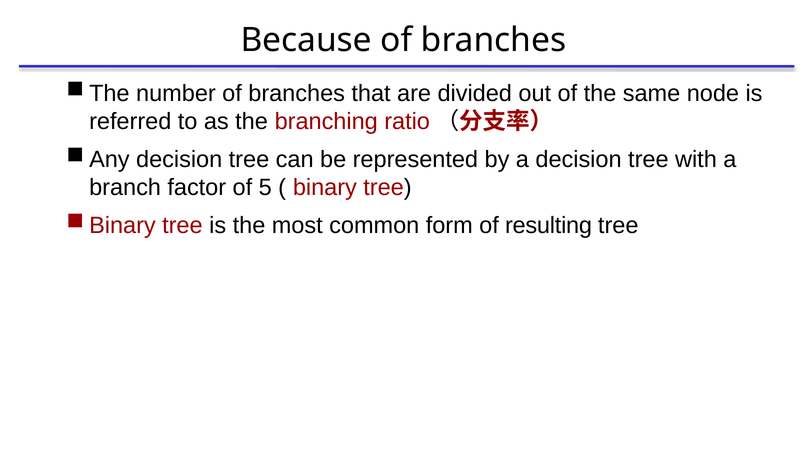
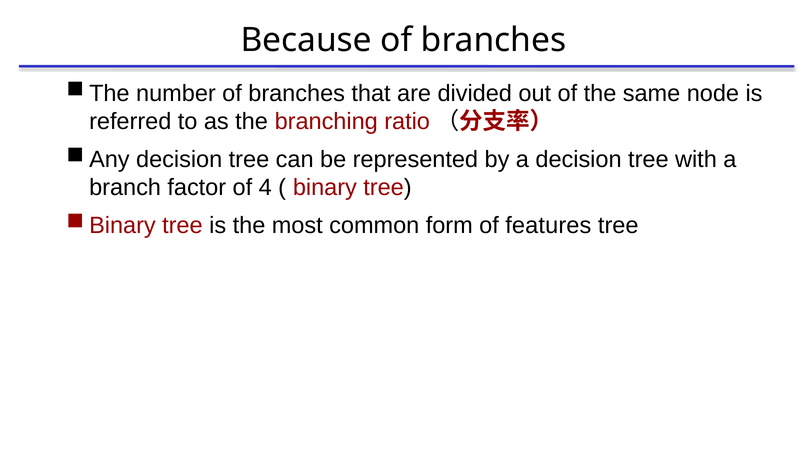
5: 5 -> 4 (265, 188)
resulting: resulting -> features (548, 225)
